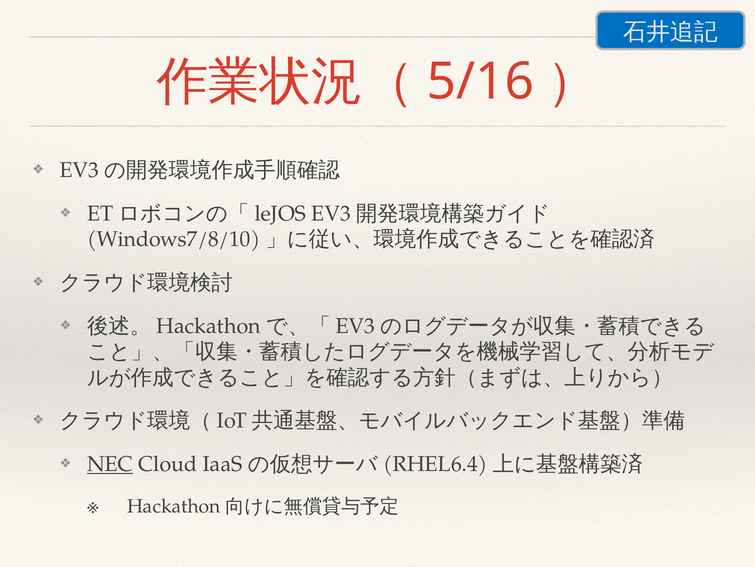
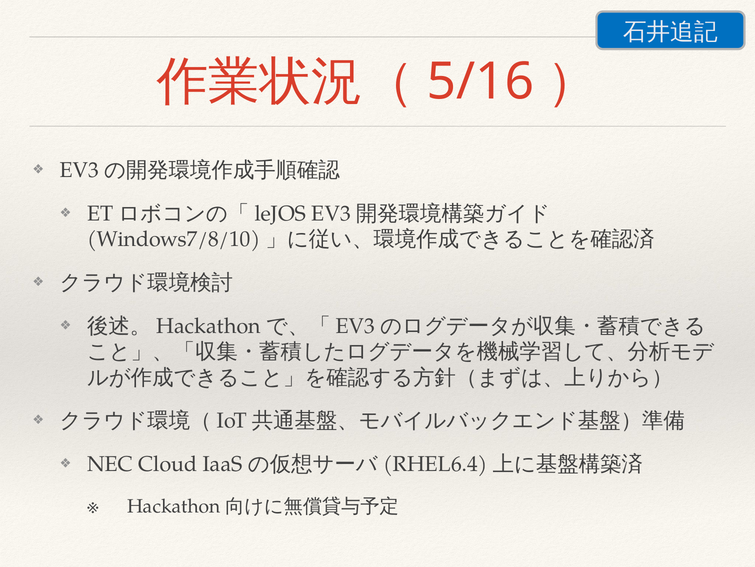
NEC underline: present -> none (110, 464)
